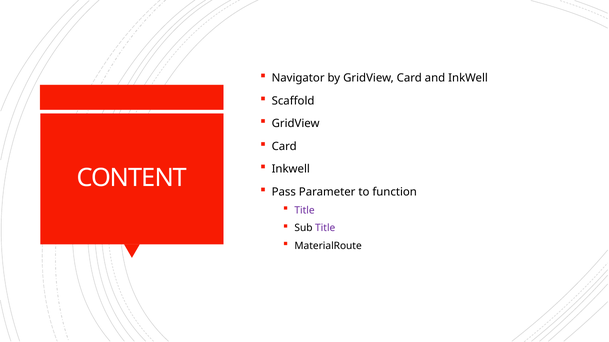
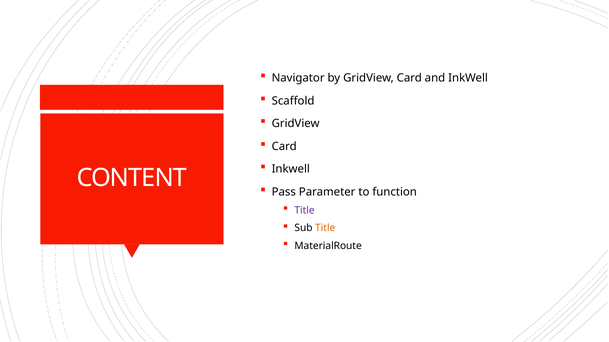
Title colour: purple -> orange (325, 228)
